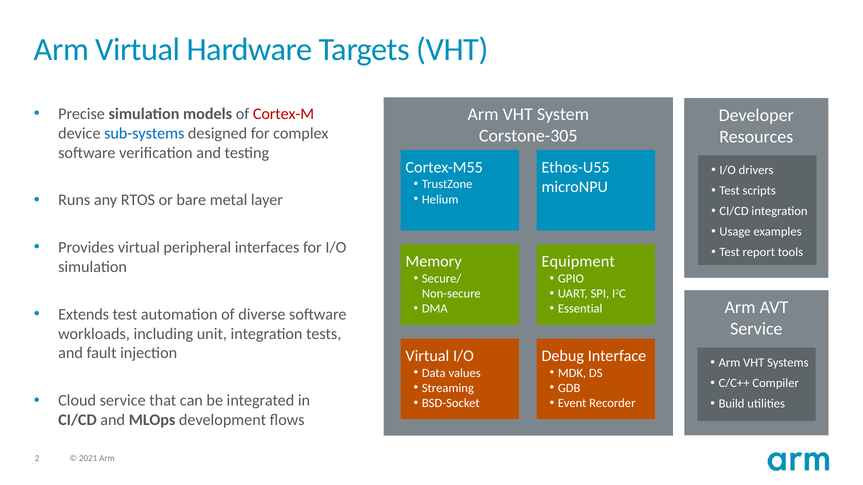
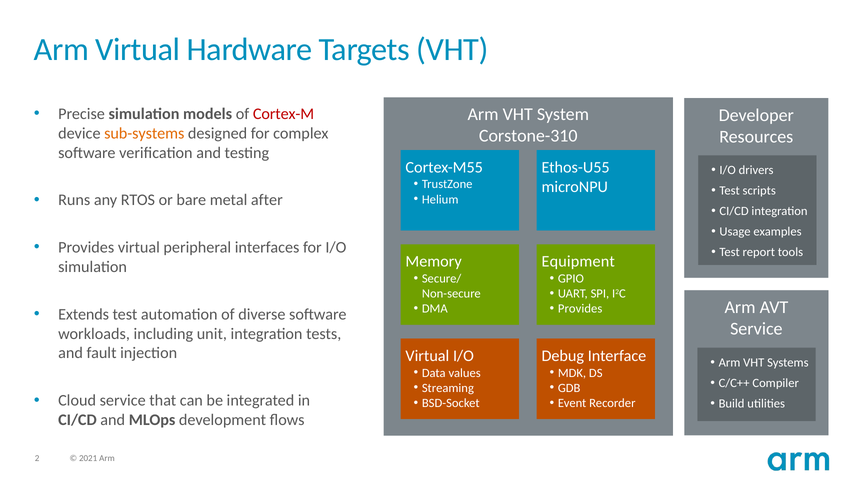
sub-systems colour: blue -> orange (144, 133)
Corstone-305: Corstone-305 -> Corstone-310 (528, 136)
layer: layer -> after (267, 200)
Essential: Essential -> Provides (580, 309)
